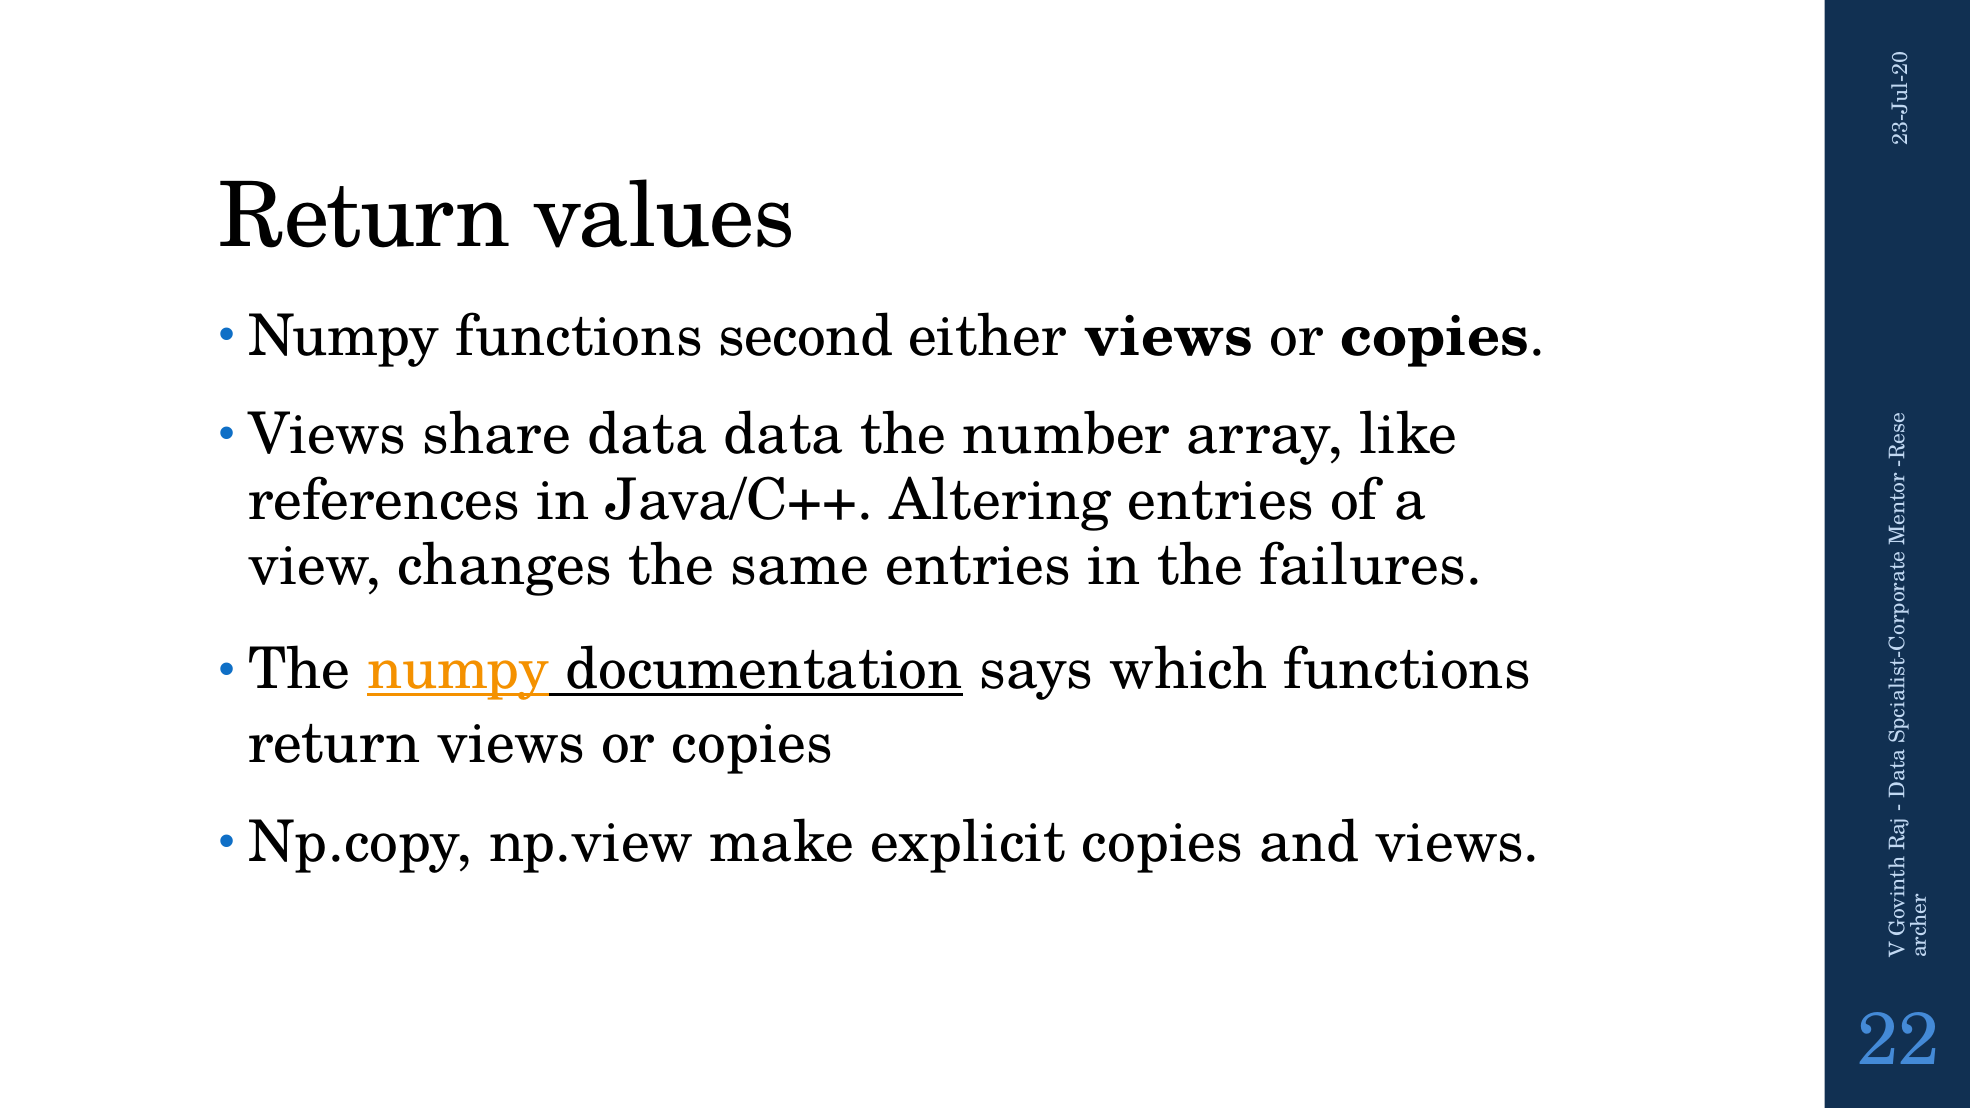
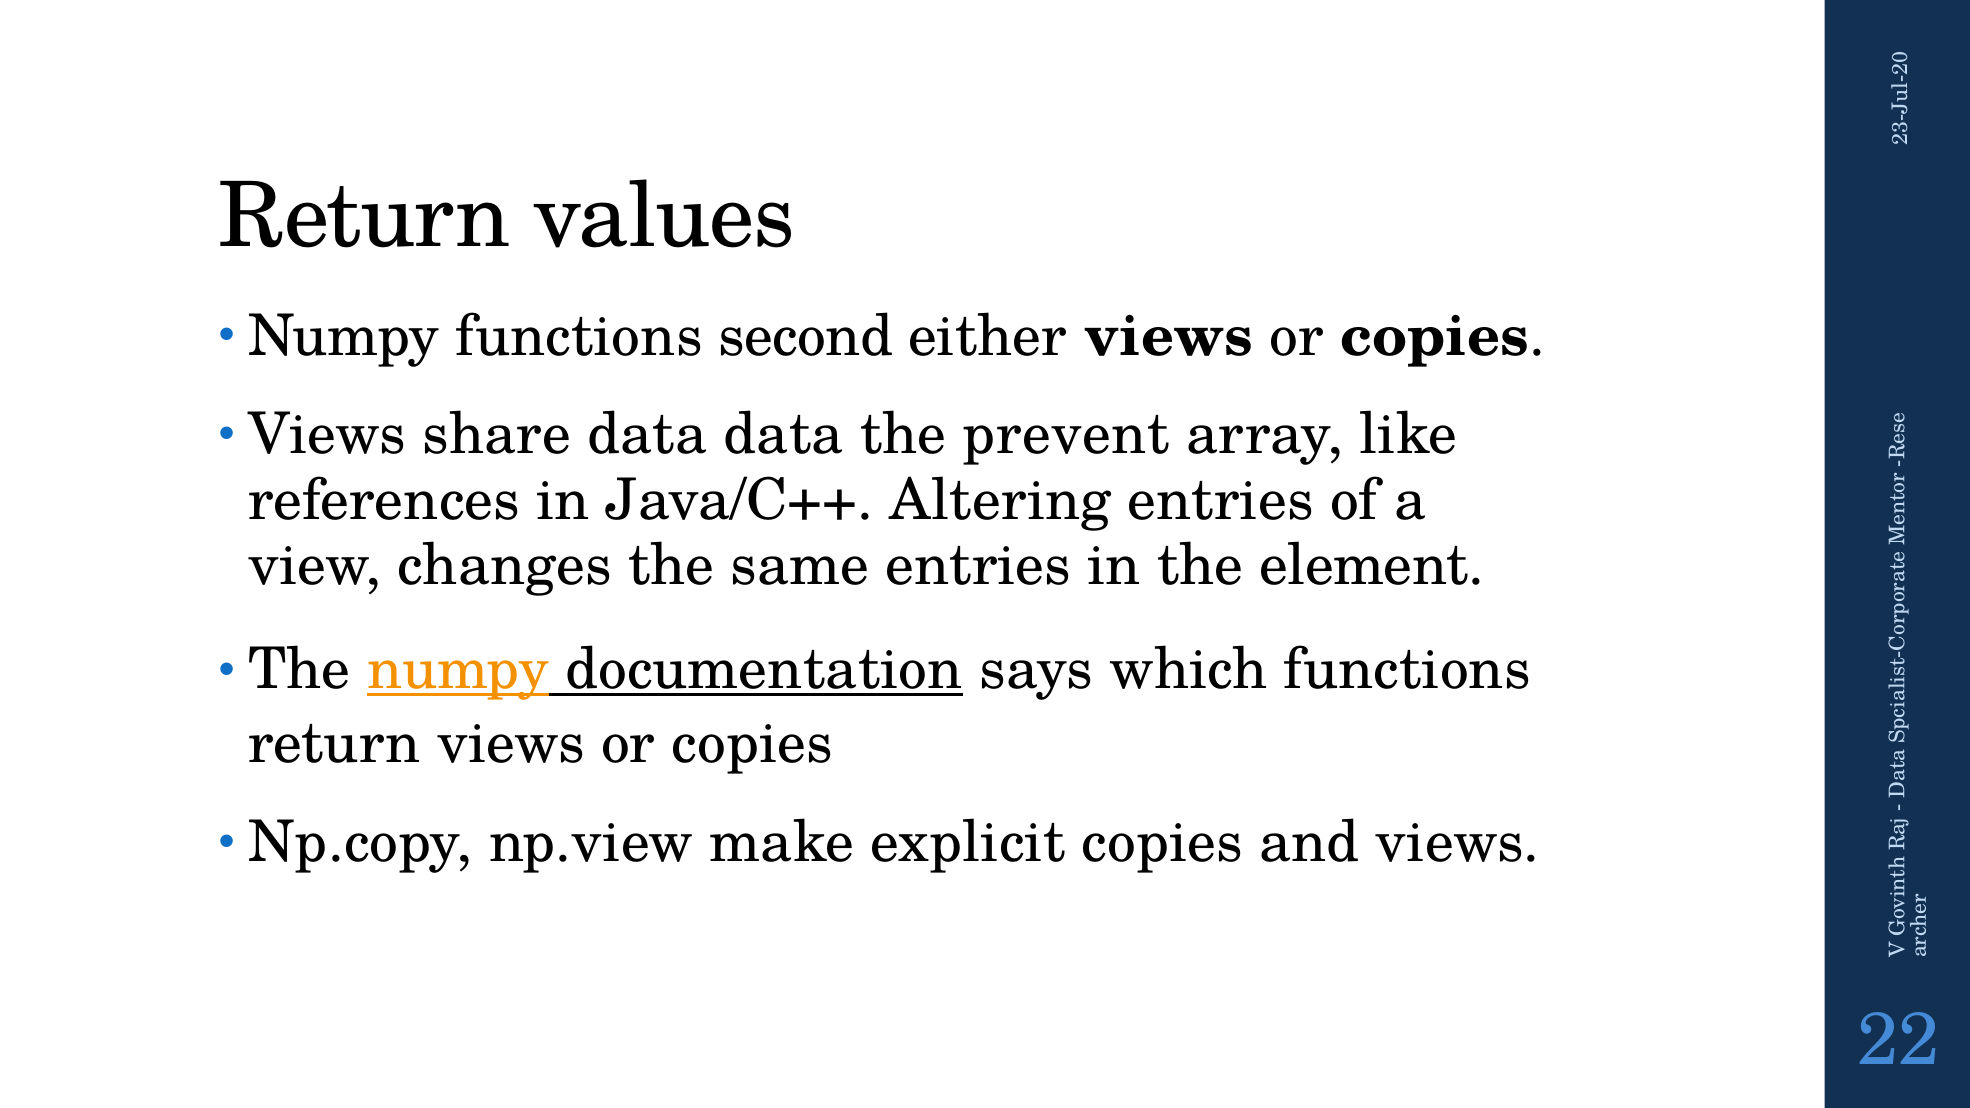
number: number -> prevent (1066, 435)
failures: failures -> element (1372, 566)
